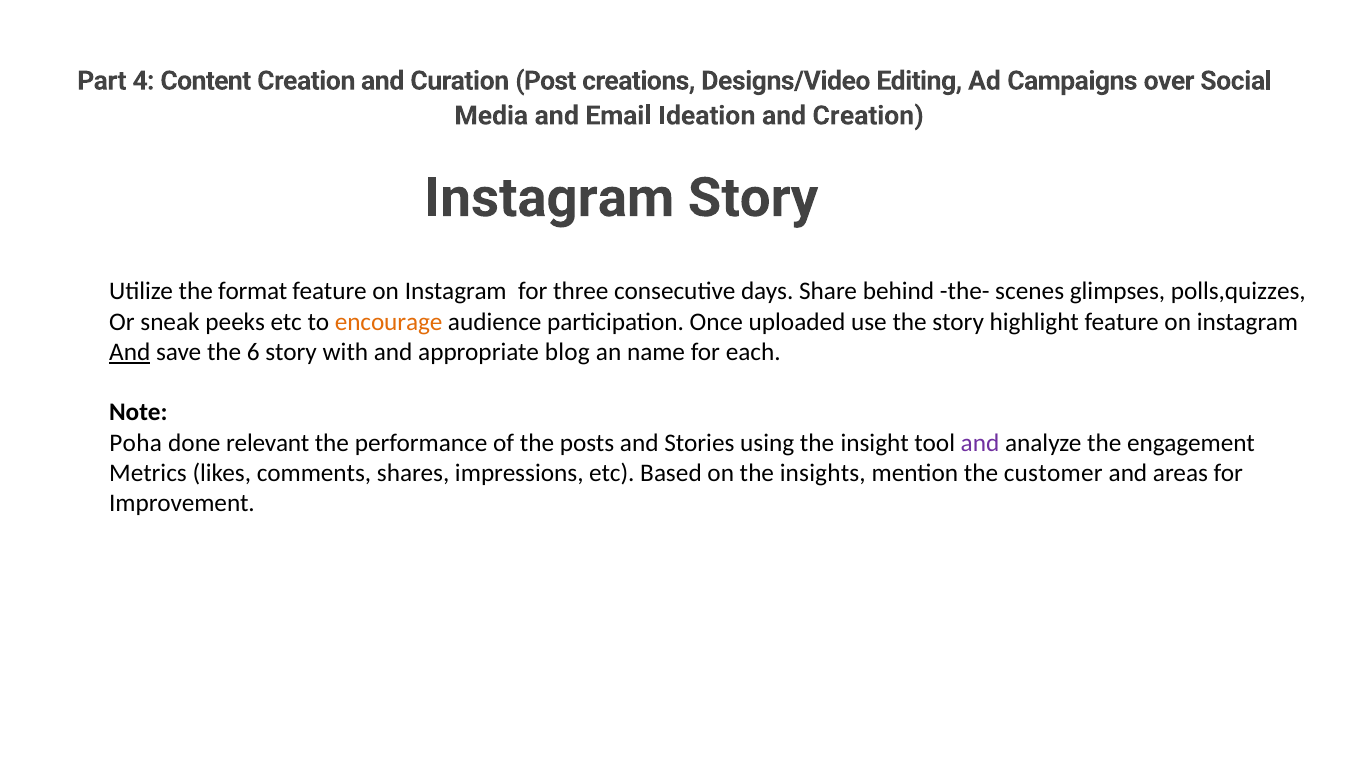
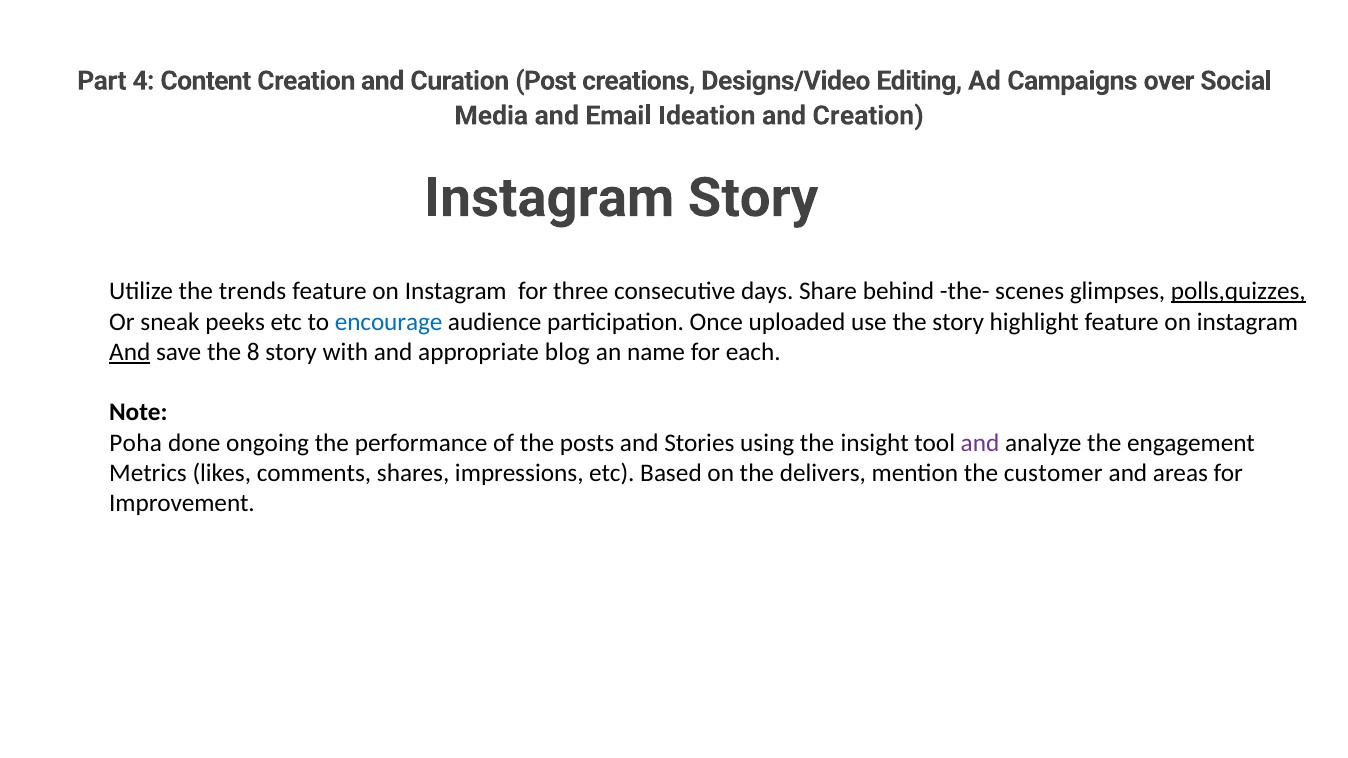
format: format -> trends (253, 291)
polls,quizzes underline: none -> present (1238, 291)
encourage colour: orange -> blue (389, 322)
6: 6 -> 8 (253, 352)
relevant: relevant -> ongoing (268, 443)
insights: insights -> delivers (823, 473)
